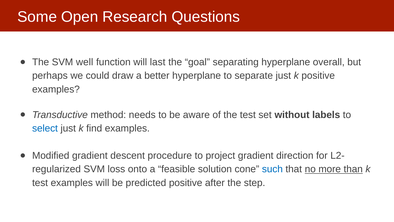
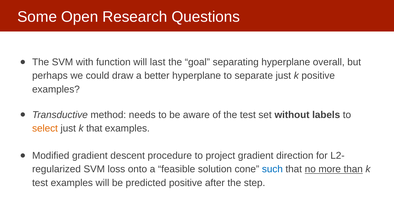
well: well -> with (85, 62)
select colour: blue -> orange (45, 128)
k find: find -> that (94, 128)
